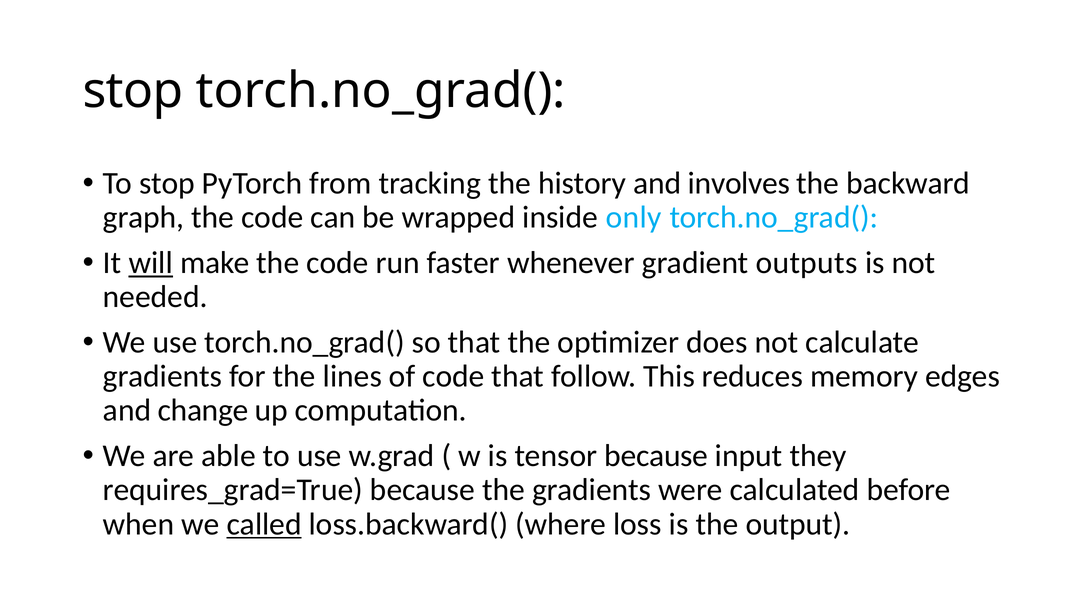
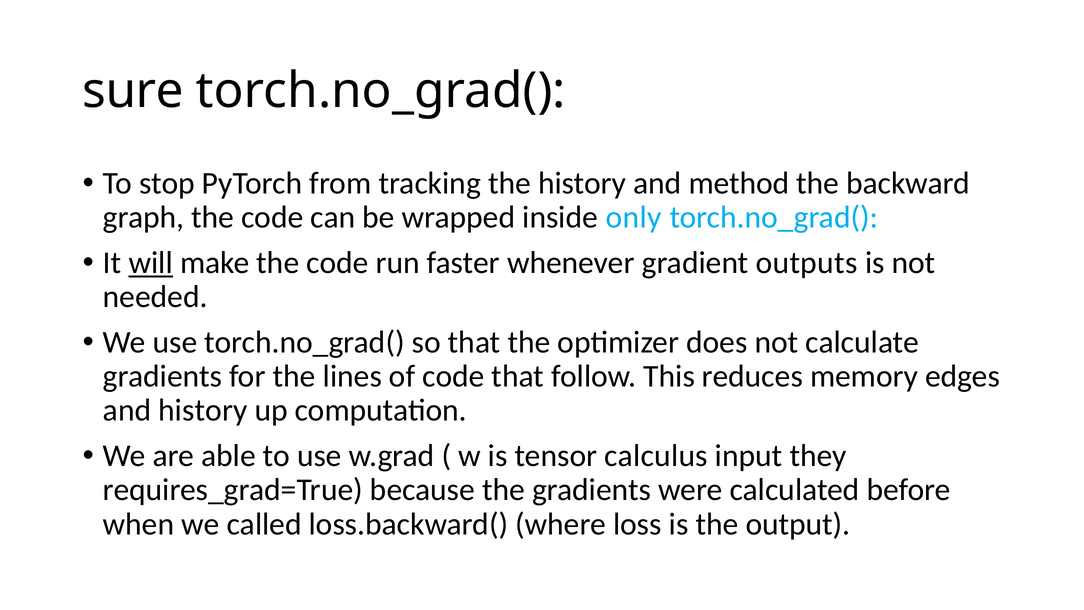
stop: stop -> sure (133, 91)
involves: involves -> method (739, 183)
and change: change -> history (203, 410)
tensor because: because -> calculus (656, 456)
called underline: present -> none (264, 524)
